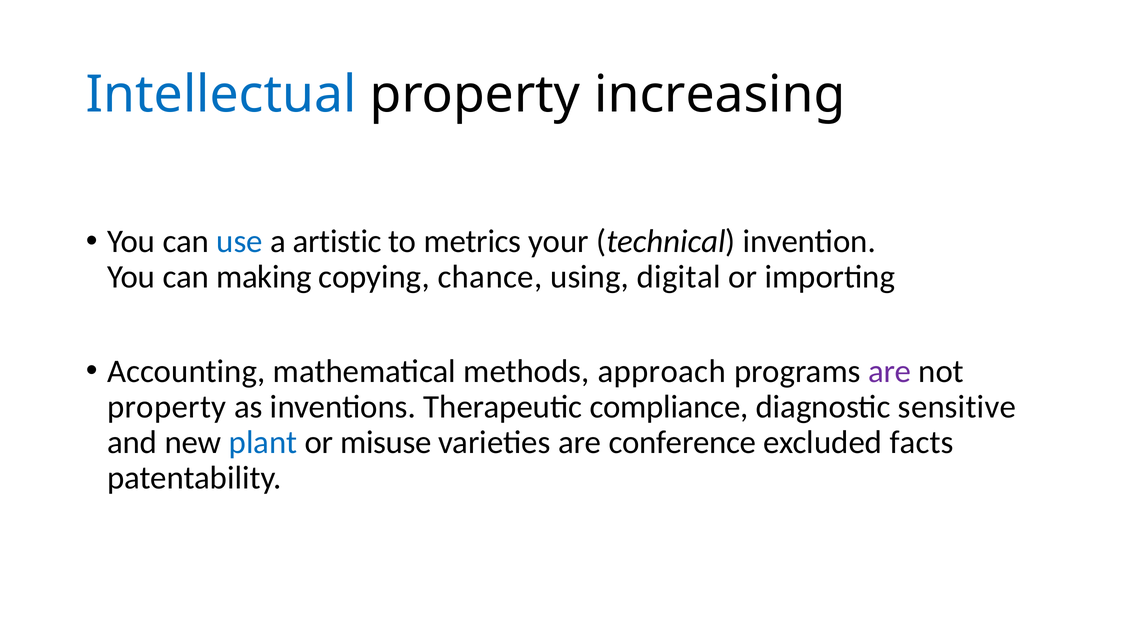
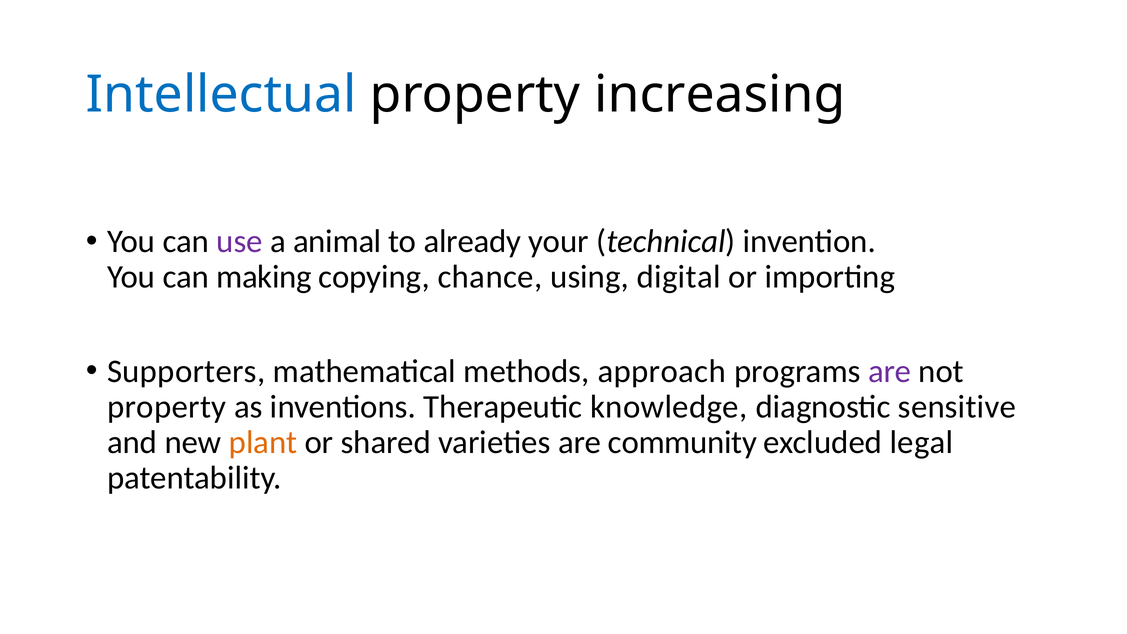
use colour: blue -> purple (240, 242)
artistic: artistic -> animal (337, 242)
metrics: metrics -> already (472, 242)
Accounting: Accounting -> Supporters (186, 371)
compliance: compliance -> knowledge (669, 407)
plant colour: blue -> orange (263, 442)
misuse: misuse -> shared (386, 442)
conference: conference -> community (682, 442)
facts: facts -> legal (922, 442)
